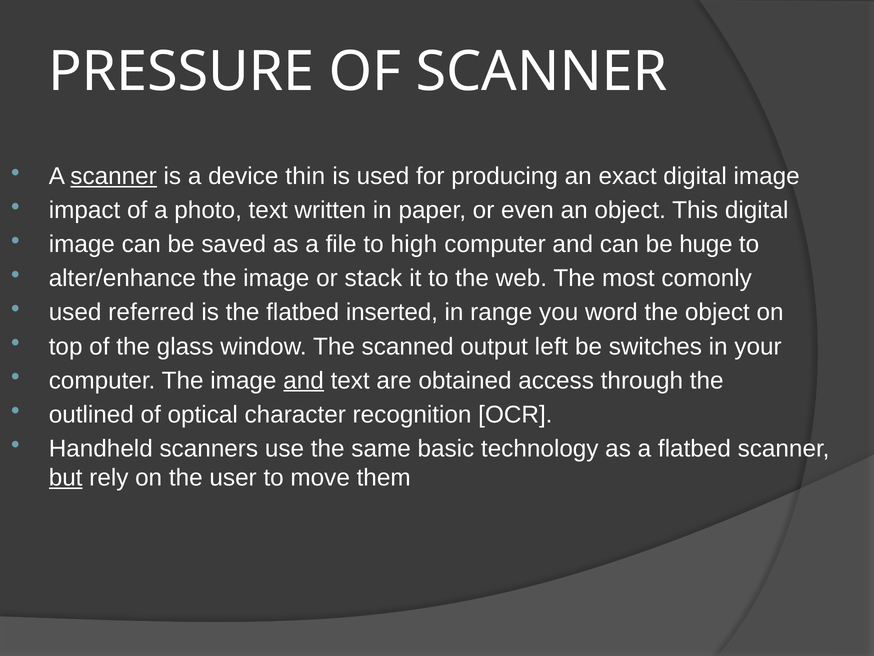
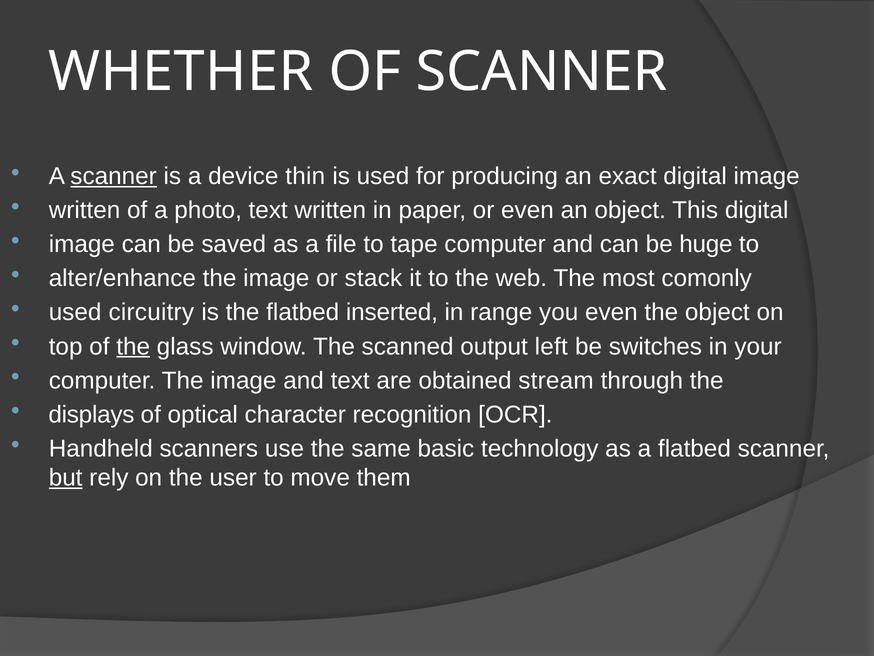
PRESSURE: PRESSURE -> WHETHER (181, 72)
impact: impact -> written (85, 210)
high: high -> tape (414, 244)
referred: referred -> circuitry (151, 312)
you word: word -> even (611, 312)
the underline: none -> present (133, 346)
and underline: present -> none (304, 380)
access: access -> stream (556, 380)
outlined: outlined -> displays (91, 414)
